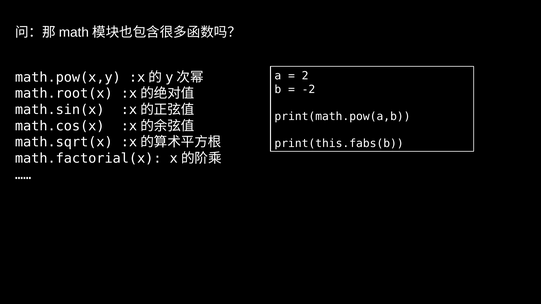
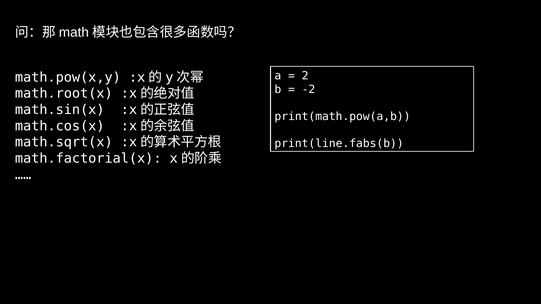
print(this.fabs(b: print(this.fabs(b -> print(line.fabs(b (339, 144)
